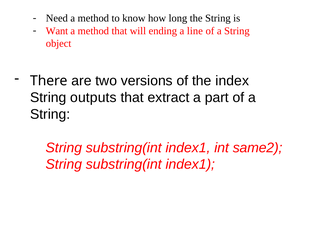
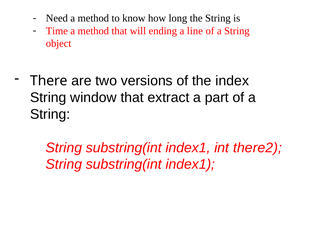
Want: Want -> Time (57, 31)
outputs: outputs -> window (93, 97)
same2: same2 -> there2 (258, 148)
